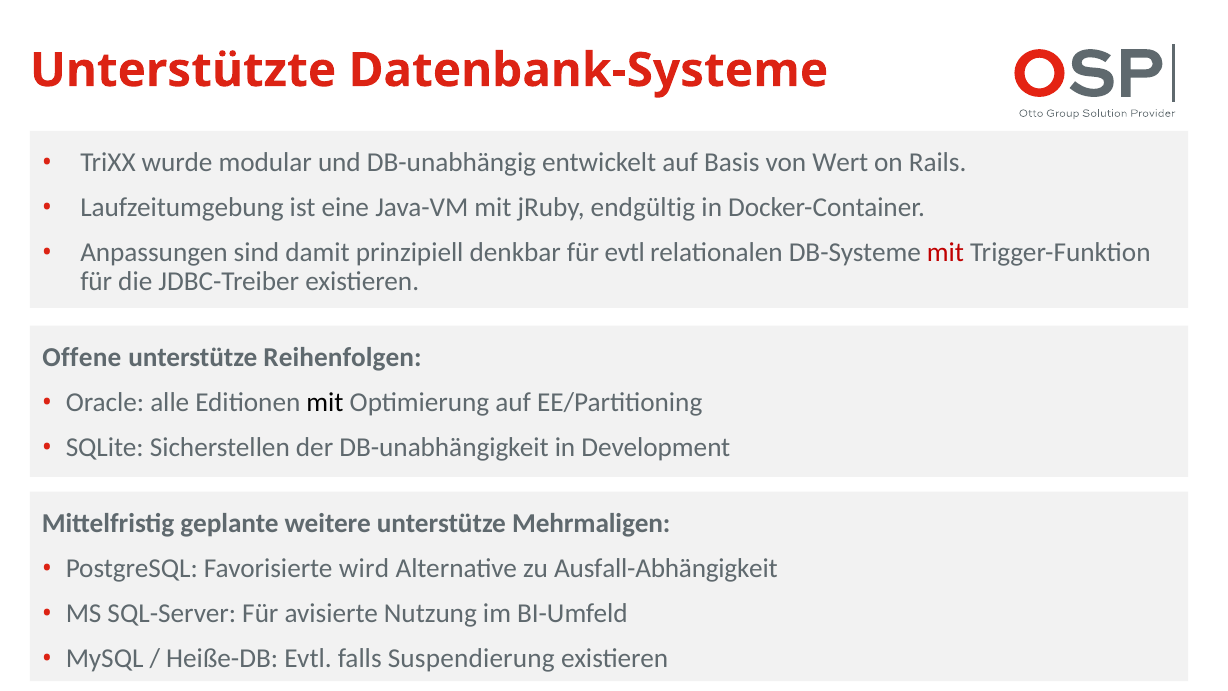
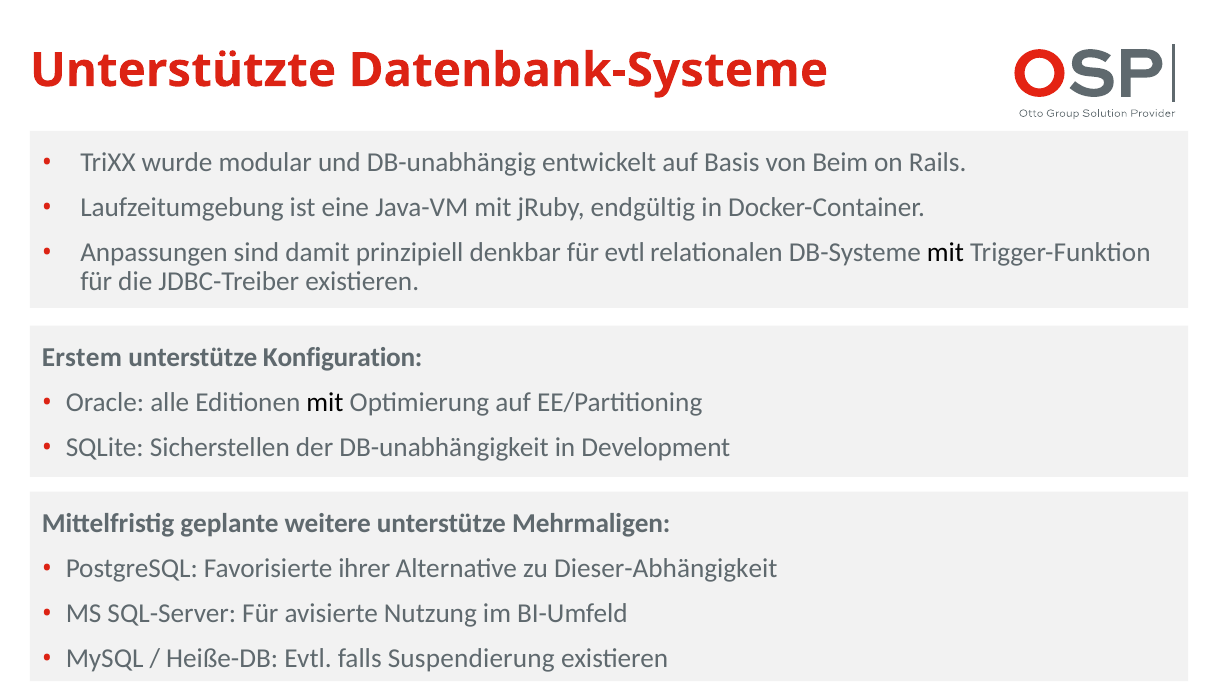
Wert: Wert -> Beim (840, 163)
mit colour: red -> black (945, 252)
Offene: Offene -> Erstem (82, 357)
Reihenfolgen: Reihenfolgen -> Konfiguration (343, 357)
wird: wird -> ihrer (364, 568)
Ausfall-Abhängigkeit: Ausfall-Abhängigkeit -> Dieser-Abhängigkeit (666, 568)
